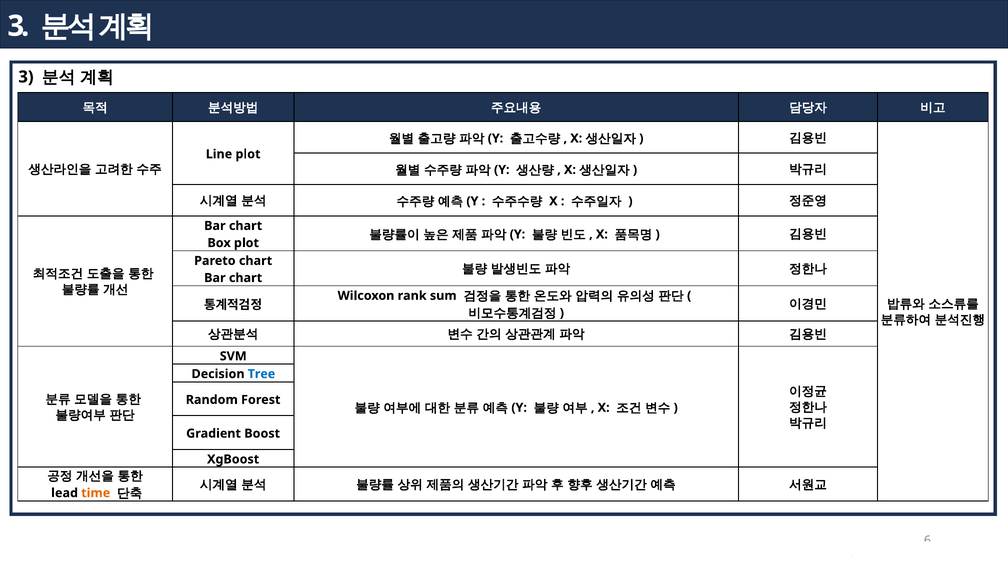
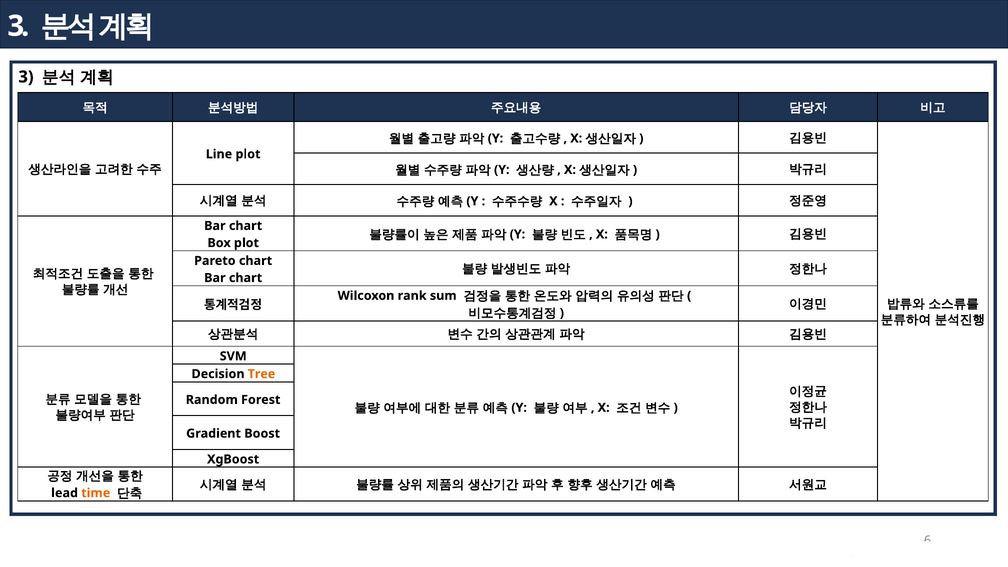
Tree colour: blue -> orange (261, 374)
